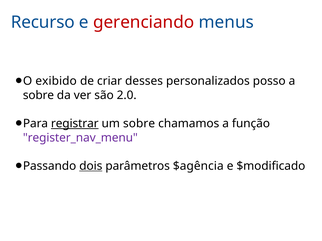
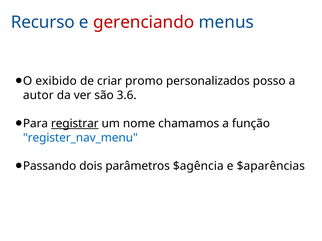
desses: desses -> promo (144, 81)
sobre: sobre -> autor (38, 95)
2.0: 2.0 -> 3.6 (127, 95)
um sobre: sobre -> nome (139, 124)
register_nav_menu colour: purple -> blue (80, 138)
dois underline: present -> none (91, 166)
$modificado: $modificado -> $aparências (271, 166)
